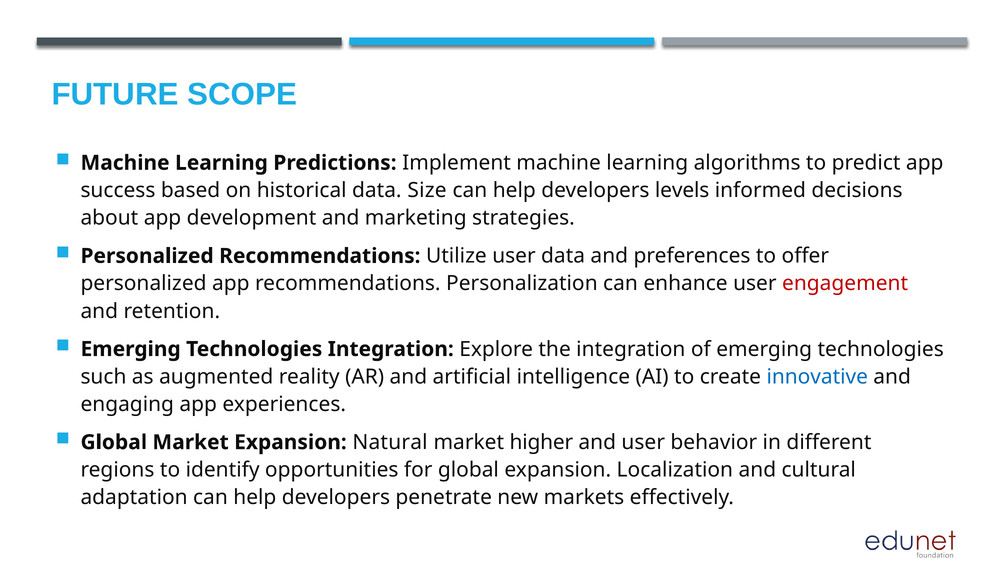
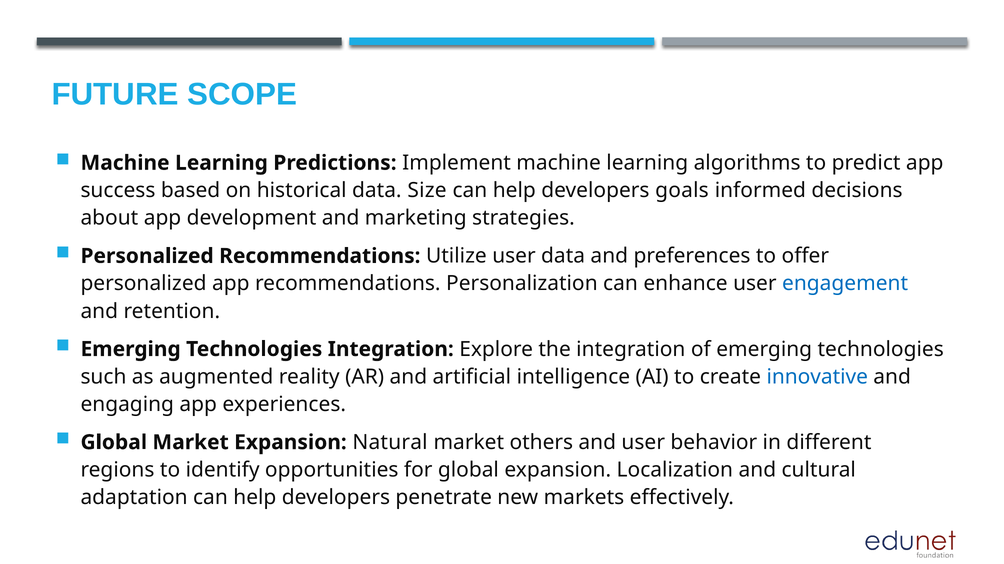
levels: levels -> goals (682, 191)
engagement colour: red -> blue (845, 284)
higher: higher -> others (541, 443)
